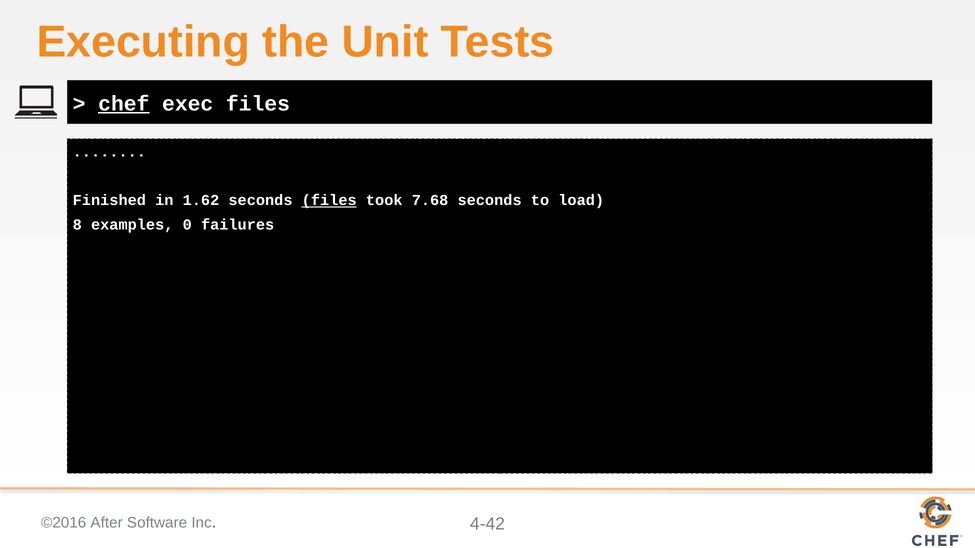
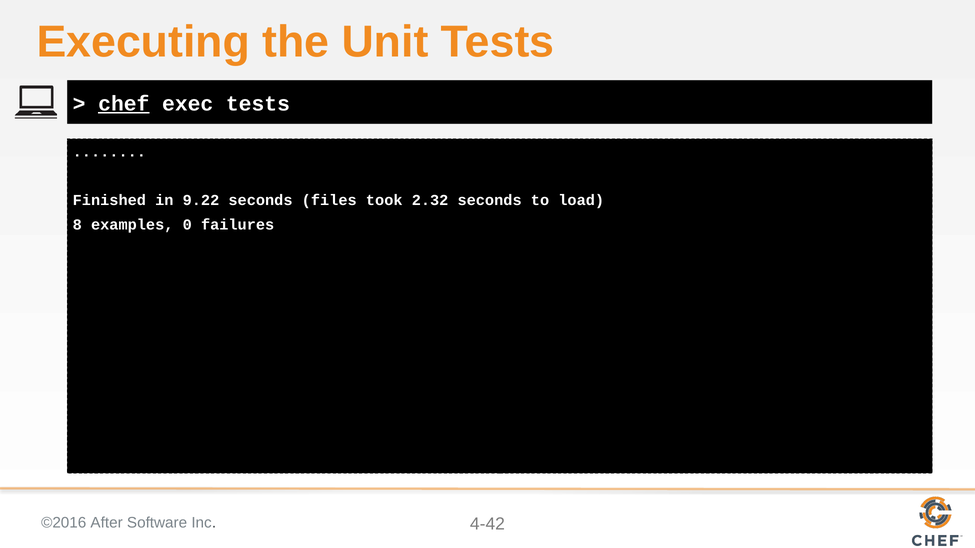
exec files: files -> tests (258, 104)
1.62: 1.62 -> 9.22 (201, 201)
files underline: present -> none (329, 201)
7.68: 7.68 -> 2.32 (430, 201)
